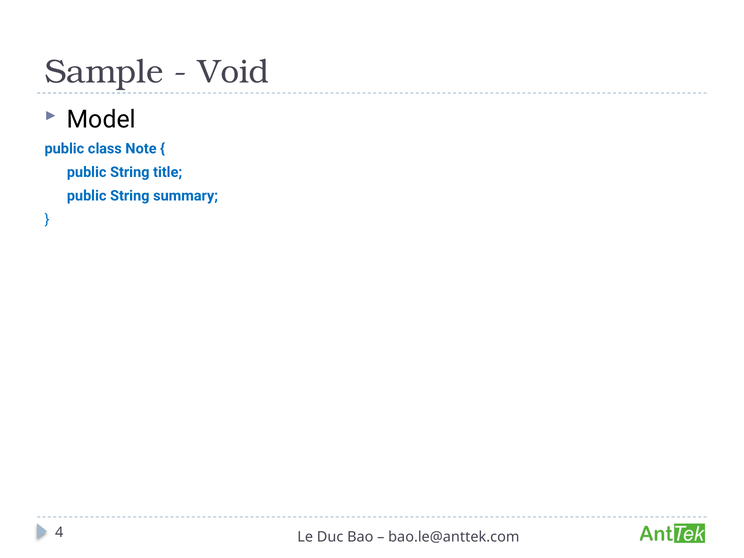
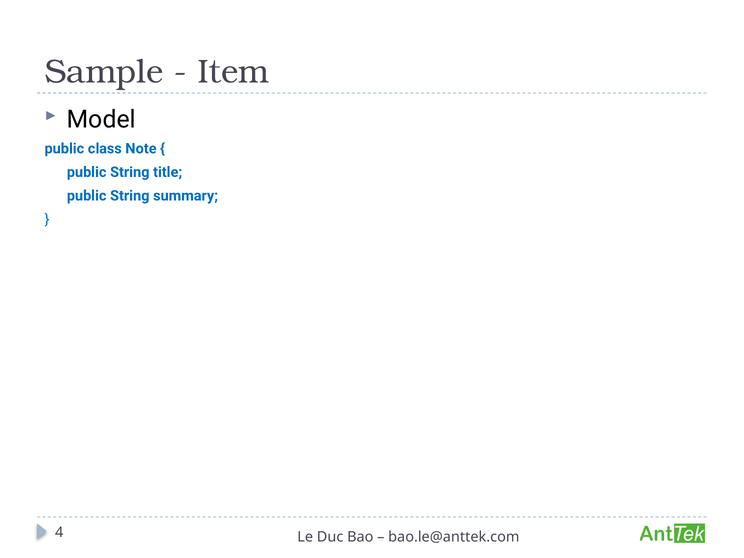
Void: Void -> Item (234, 72)
